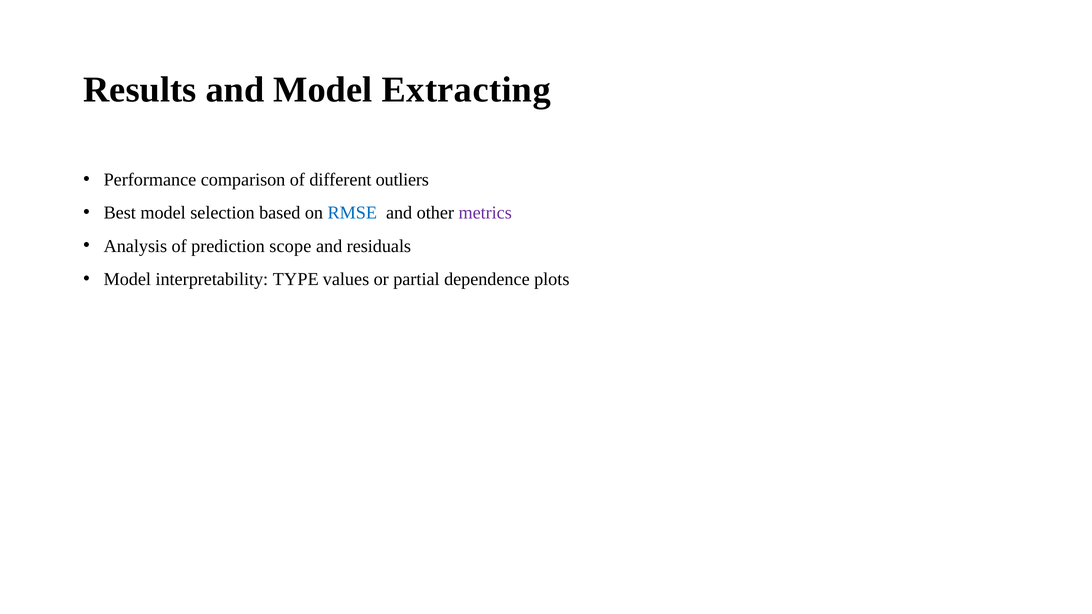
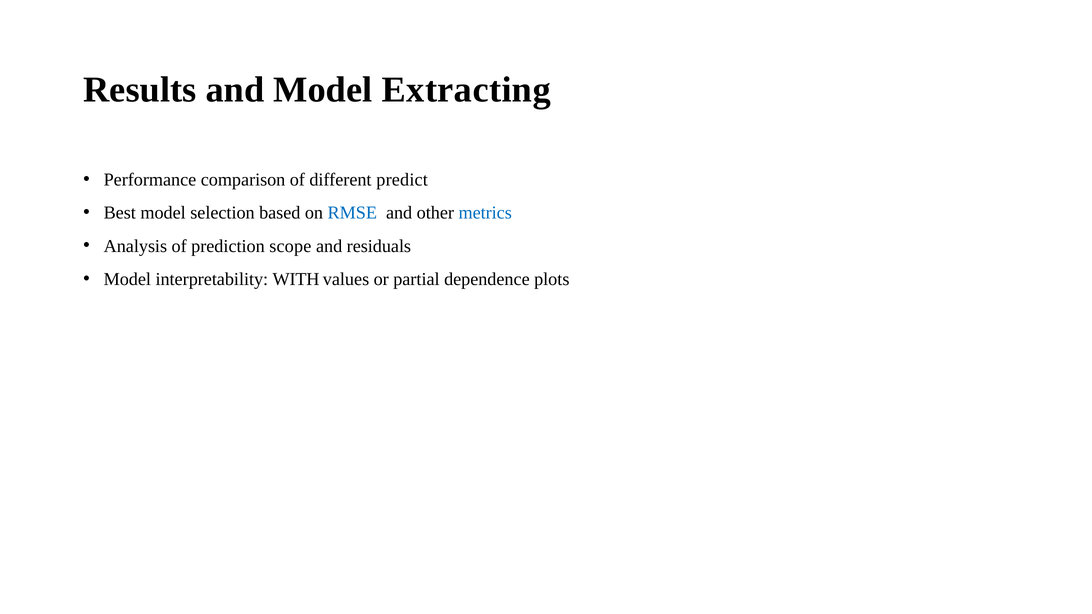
outliers: outliers -> predict (402, 180)
metrics colour: purple -> blue (485, 213)
TYPE: TYPE -> WITH (296, 279)
